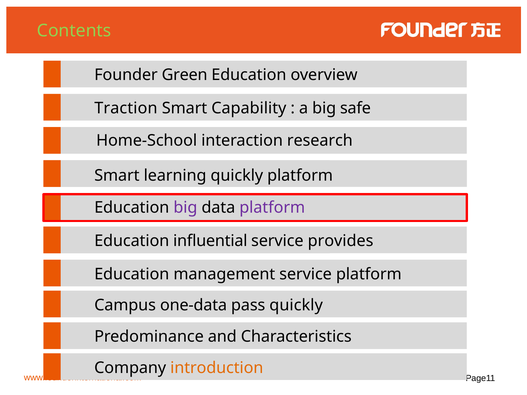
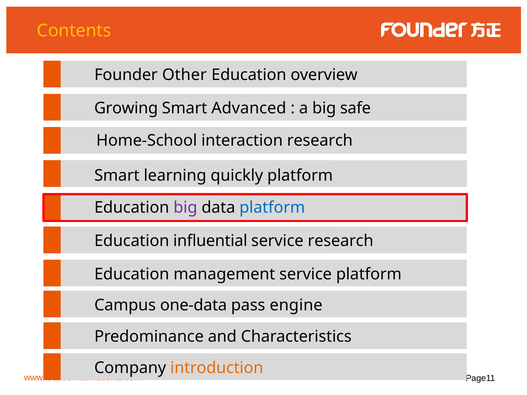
Contents colour: light green -> yellow (74, 31)
Green: Green -> Other (184, 75)
Traction: Traction -> Growing (126, 108)
Capability: Capability -> Advanced (249, 108)
platform colour: purple -> blue (272, 208)
service provides: provides -> research (341, 241)
pass quickly: quickly -> engine (296, 305)
